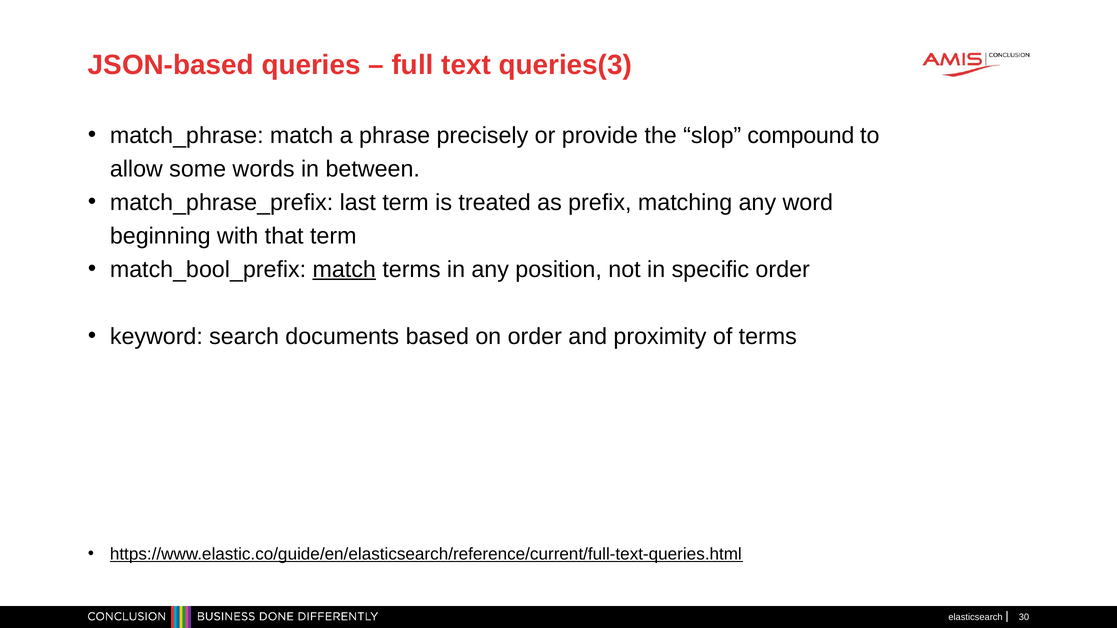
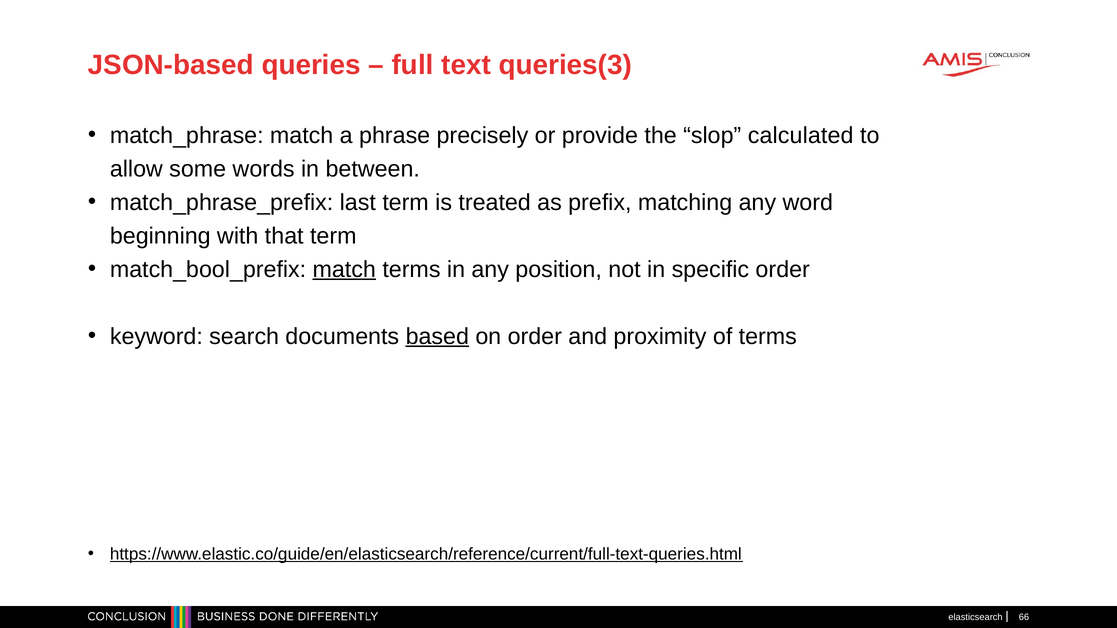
compound: compound -> calculated (801, 136)
based underline: none -> present (437, 337)
30: 30 -> 66 (1024, 618)
